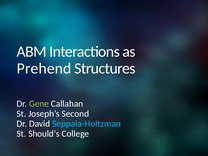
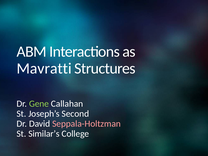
Prehend: Prehend -> Mavratti (44, 69)
Seppala-Holtzman colour: light blue -> pink (87, 124)
Should’s: Should’s -> Similar’s (44, 134)
